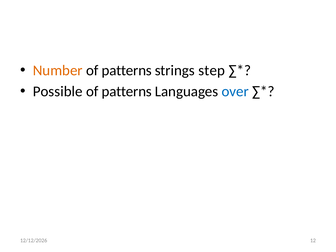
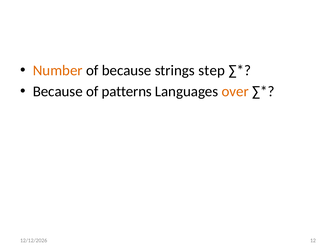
patterns: patterns -> because (127, 70)
Possible: Possible -> Because (58, 91)
over colour: blue -> orange (235, 91)
